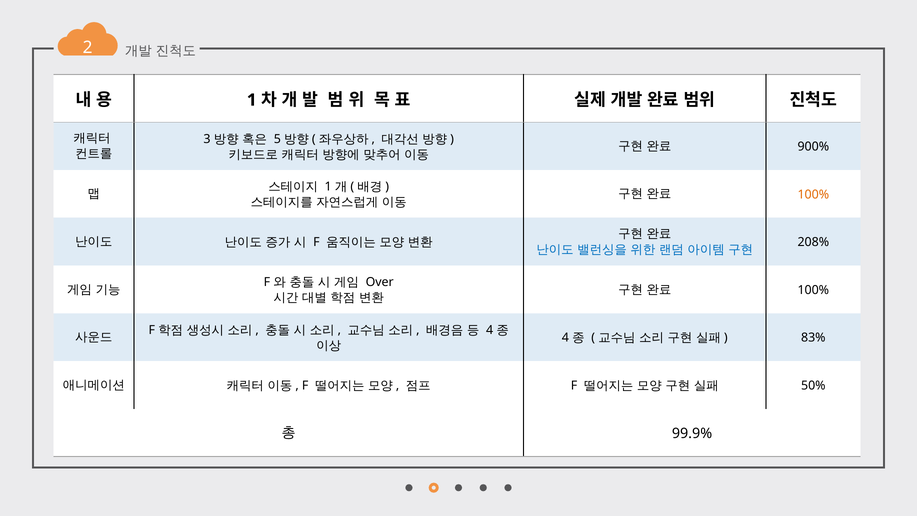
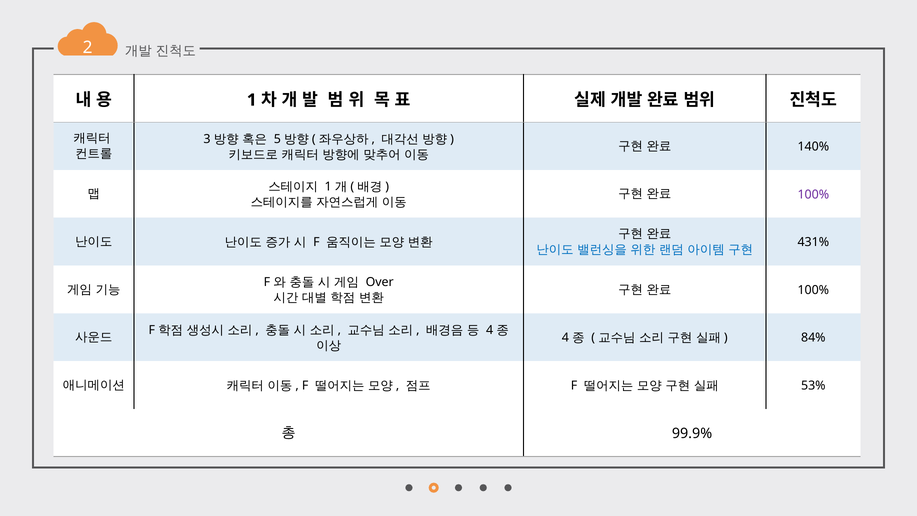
900%: 900% -> 140% (813, 147)
100% colour: orange -> purple (813, 194)
208%: 208% -> 431% (813, 242)
83%: 83% -> 84% (813, 338)
50%: 50% -> 53% (813, 385)
